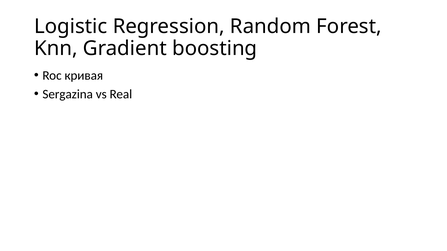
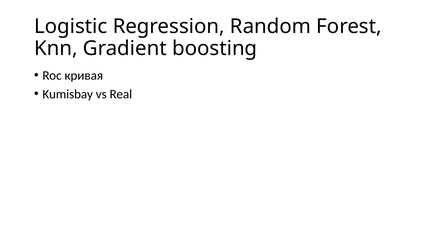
Sergazina: Sergazina -> Kumisbay (68, 94)
